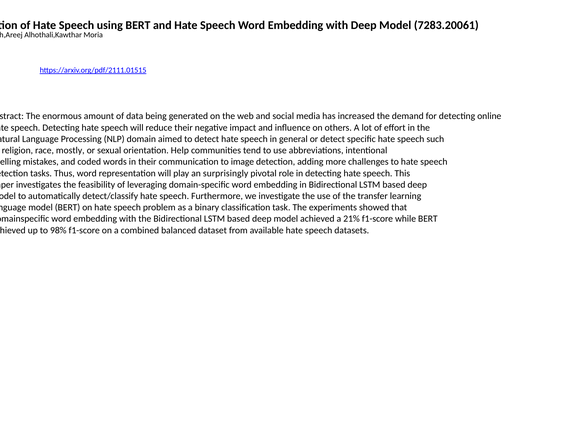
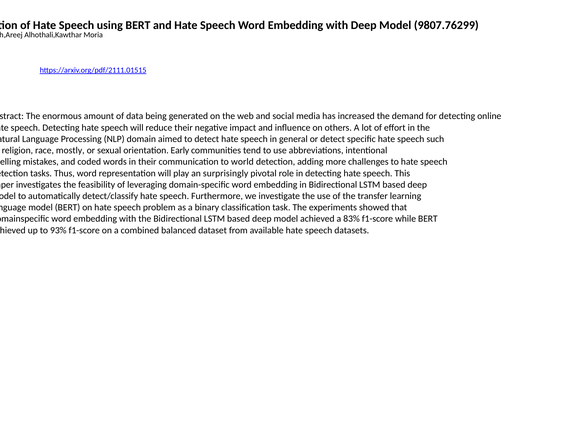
7283.20061: 7283.20061 -> 9807.76299 (446, 25)
Help: Help -> Early (180, 150)
image: image -> world (242, 162)
21%: 21% -> 83% (351, 219)
98%: 98% -> 93% (58, 230)
